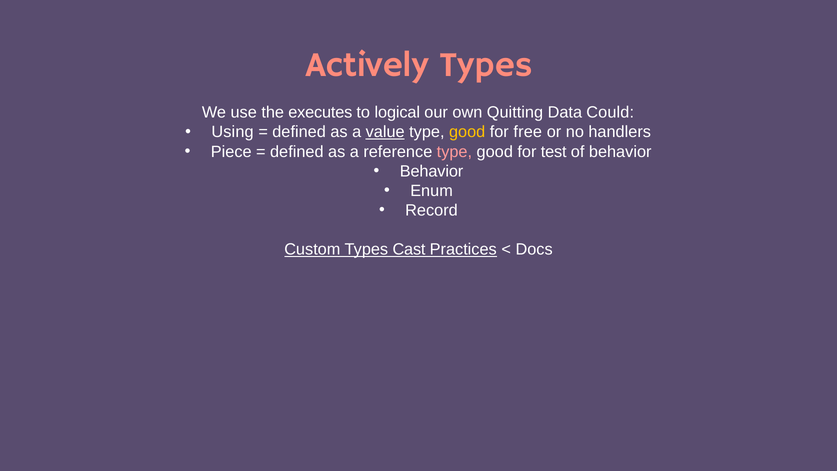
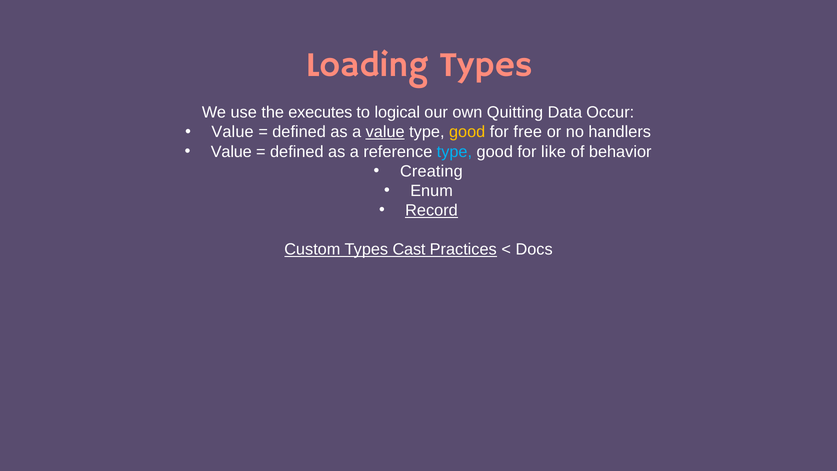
Actively: Actively -> Loading (367, 65)
Could: Could -> Occur (610, 113)
Using: Using -> Value (233, 132)
Piece: Piece -> Value (231, 152)
type colour: pink -> light blue (454, 152)
test: test -> like (554, 152)
Behavior: Behavior -> Creating (431, 171)
Record underline: none -> present (431, 210)
